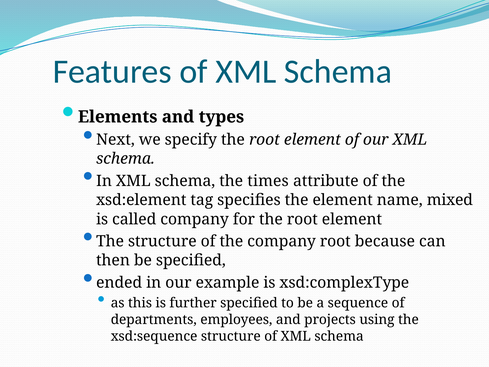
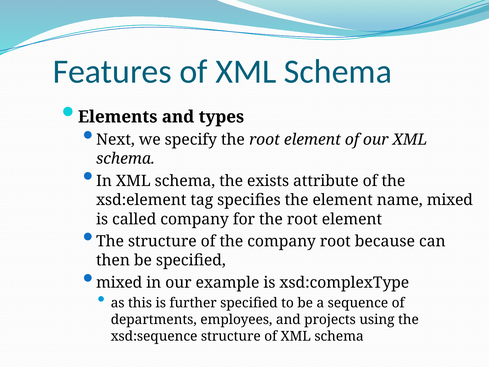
times: times -> exists (268, 181)
ended: ended -> mixed (119, 282)
